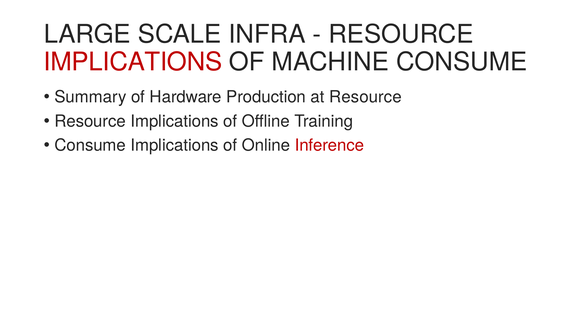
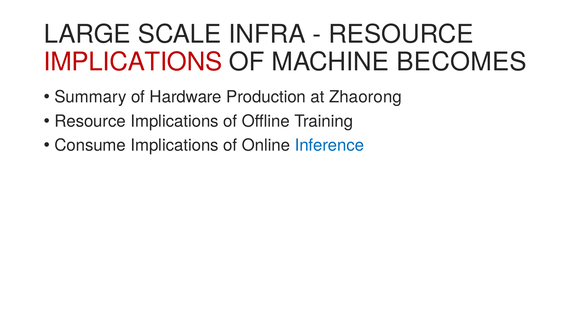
MACHINE CONSUME: CONSUME -> BECOMES (462, 62)
at Resource: Resource -> Zhaorong (365, 97)
Inference colour: red -> blue (329, 145)
